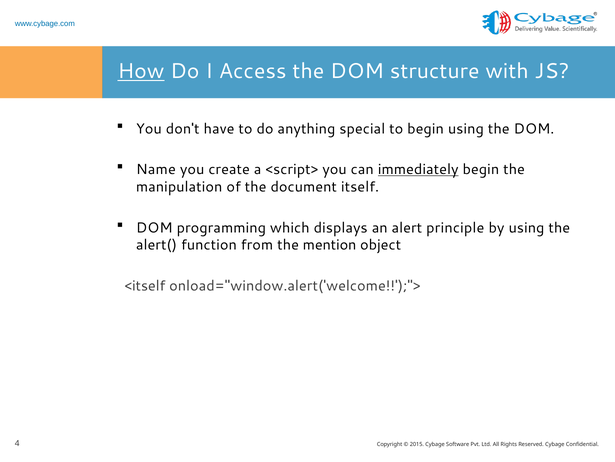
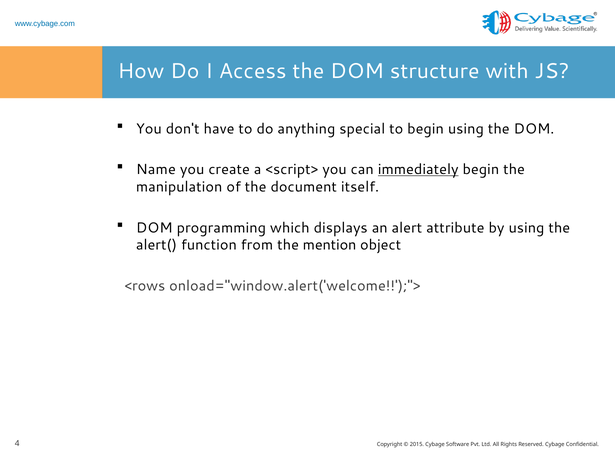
How underline: present -> none (141, 71)
principle: principle -> attribute (455, 227)
<itself: <itself -> <rows (145, 285)
